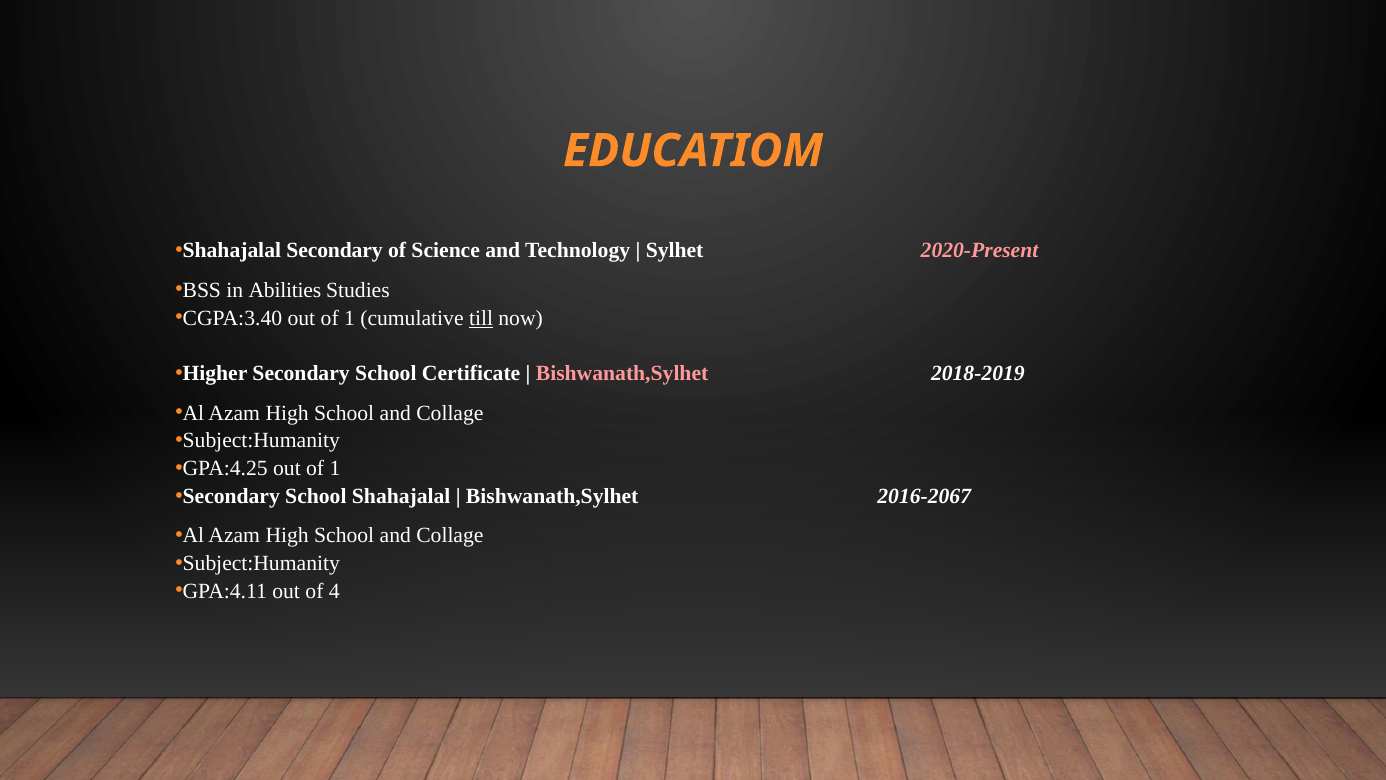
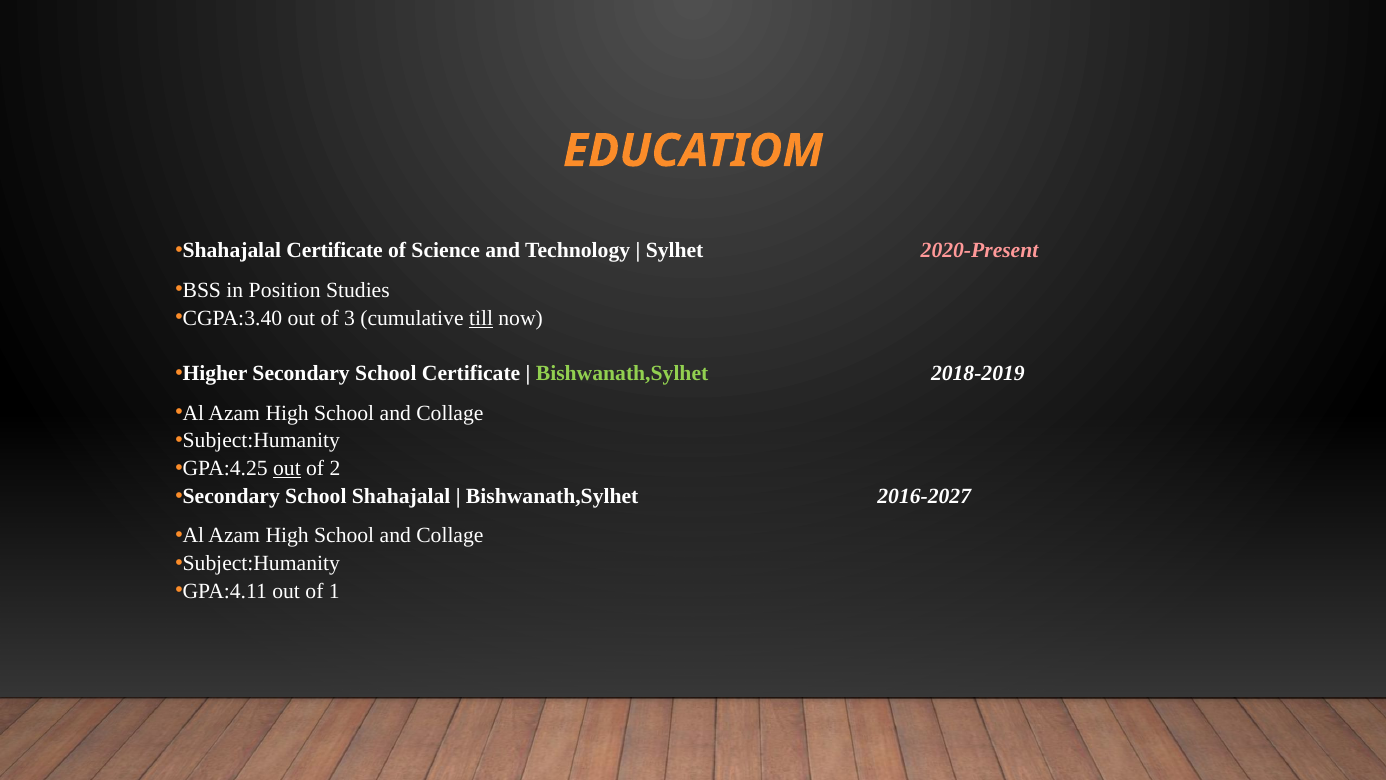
Shahajalal Secondary: Secondary -> Certificate (335, 251)
Abilities: Abilities -> Position (285, 290)
CGPA:3.40 out of 1: 1 -> 3 (350, 318)
Bishwanath,Sylhet colour: pink -> light green (622, 373)
out underline: none -> present (287, 468)
1: 1 -> 2 (335, 468)
2016-2067: 2016-2067 -> 2016-2027 (924, 496)
4: 4 -> 1 (334, 591)
